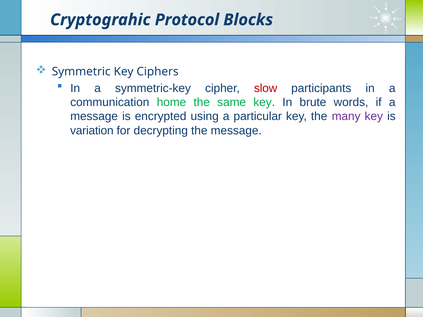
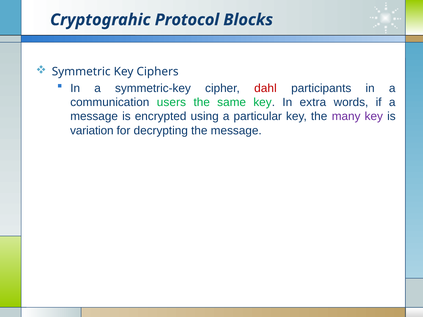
slow: slow -> dahl (265, 88)
home: home -> users (171, 102)
brute: brute -> extra (313, 102)
